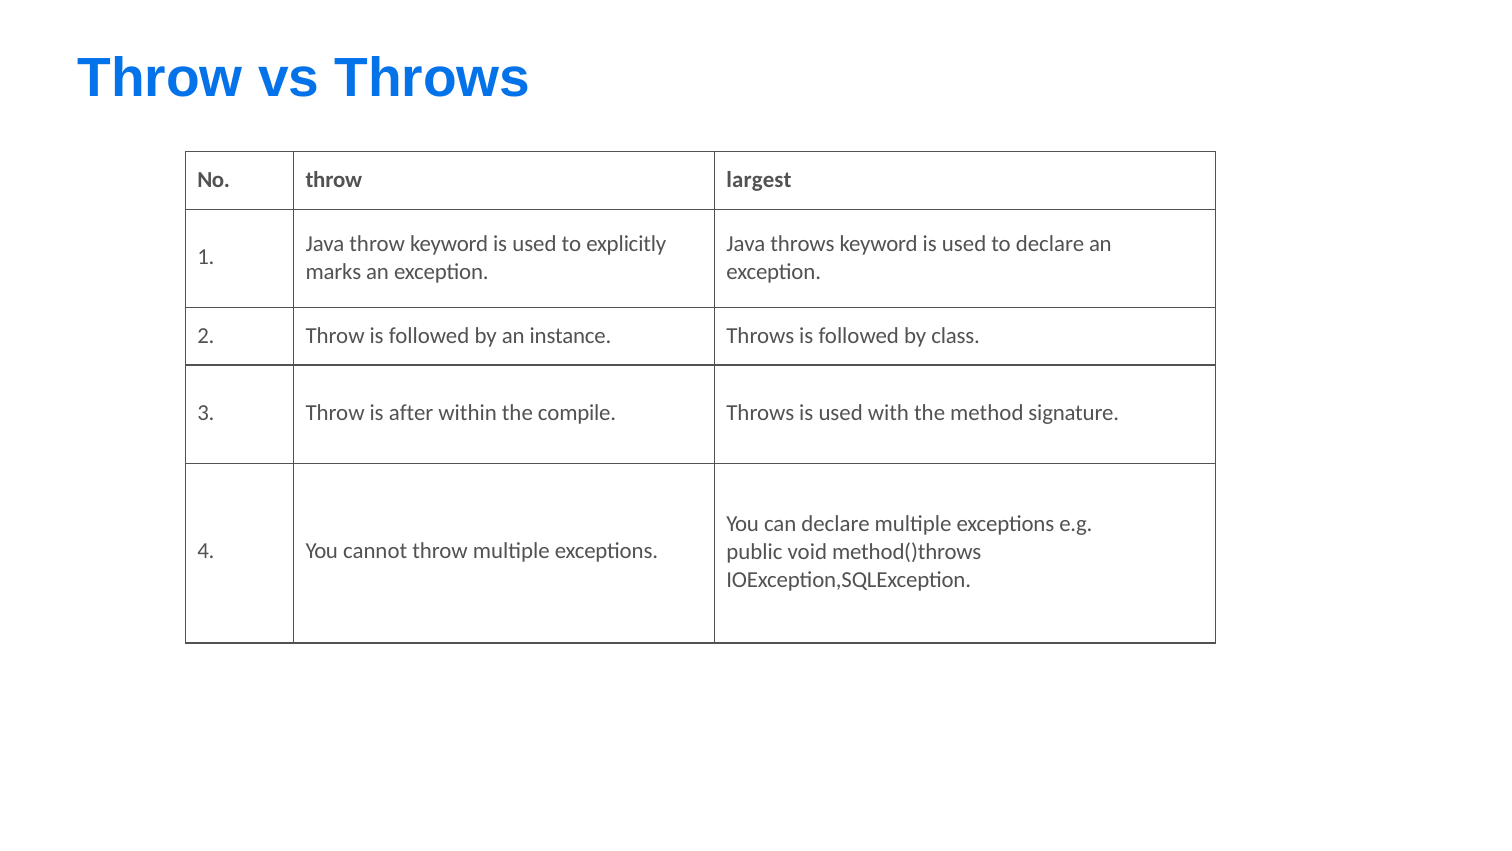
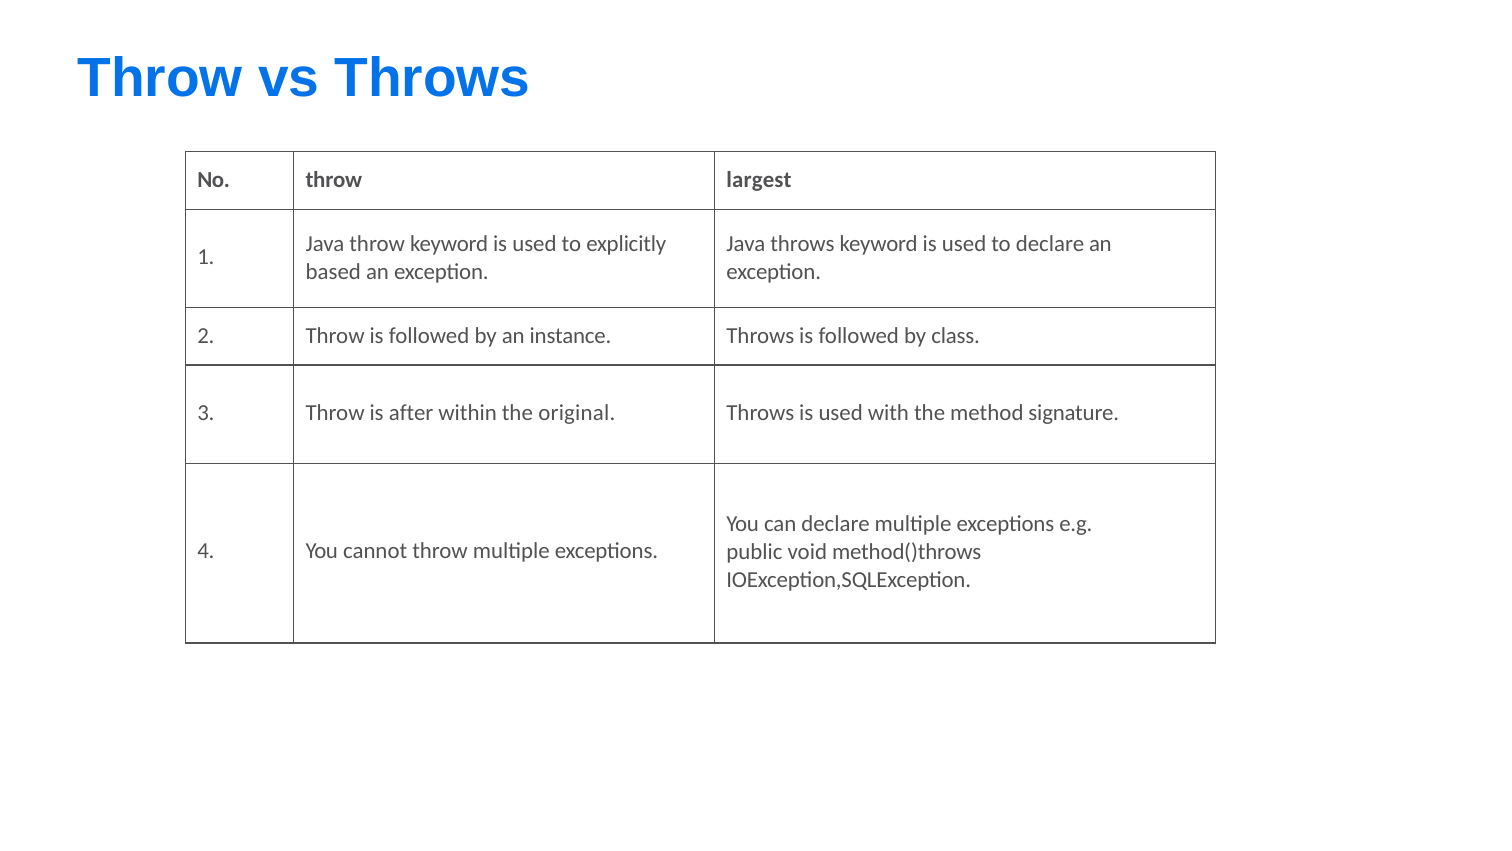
marks: marks -> based (333, 271)
compile: compile -> original (577, 412)
